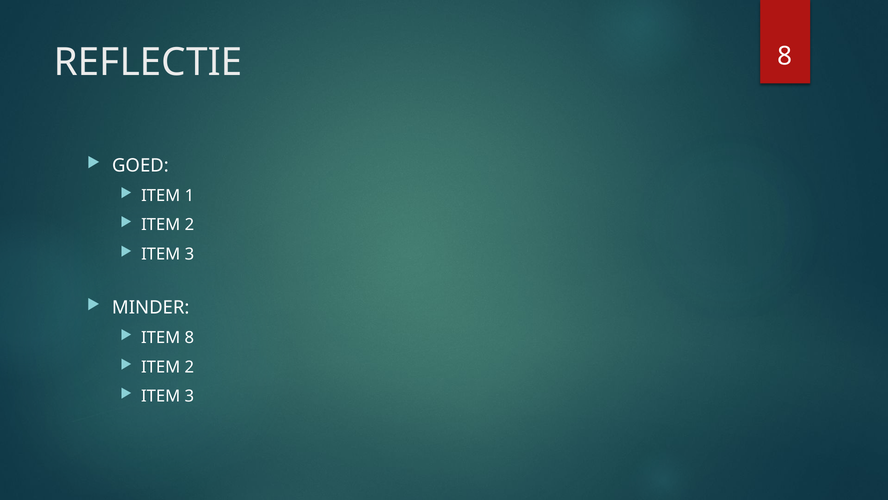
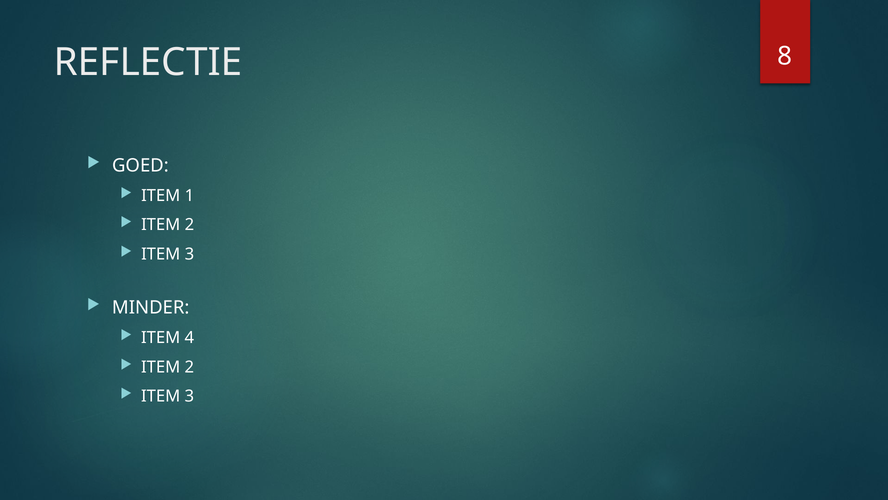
ITEM 8: 8 -> 4 (189, 337)
